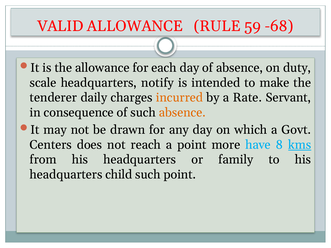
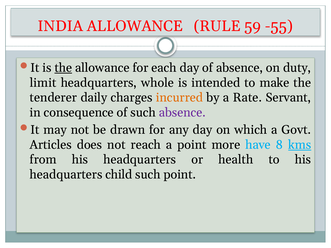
VALID: VALID -> INDIA (60, 26)
-68: -68 -> -55 (279, 26)
the underline: none -> present (63, 68)
scale: scale -> limit (43, 83)
notify: notify -> whole (158, 83)
absence colour: orange -> purple (182, 113)
Centers: Centers -> Articles (51, 145)
family: family -> health (236, 160)
